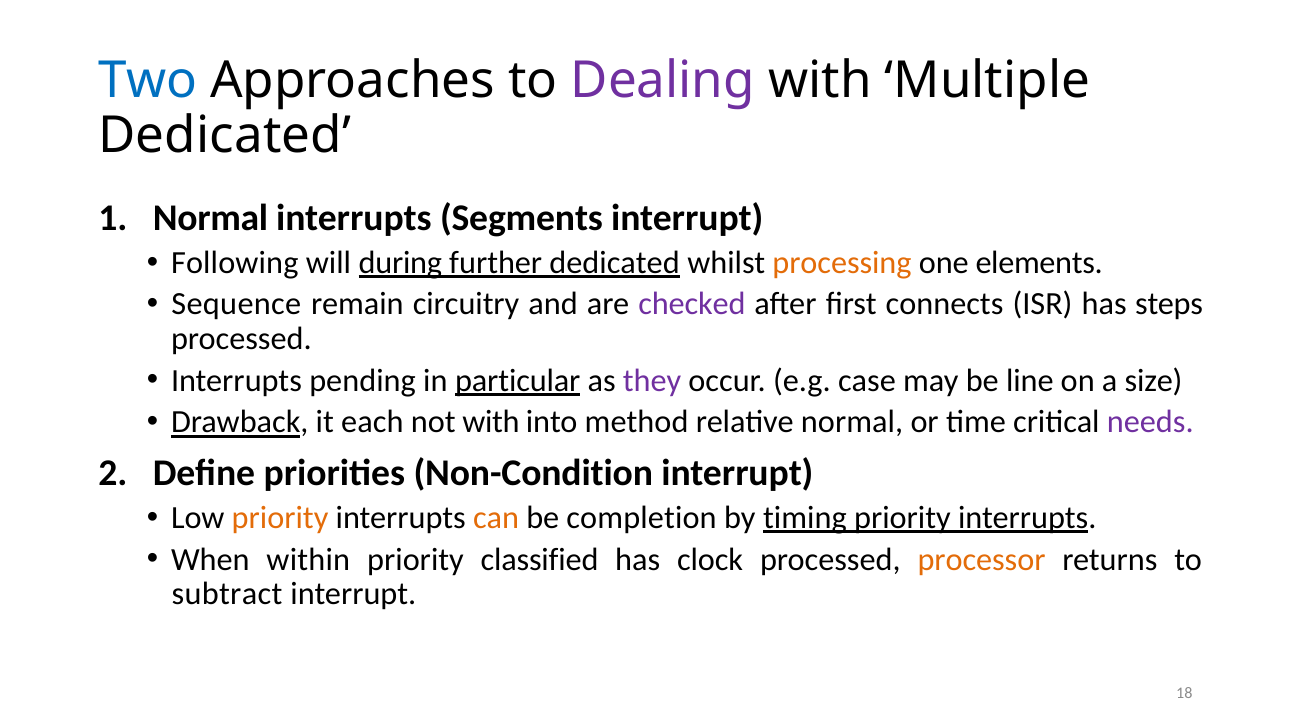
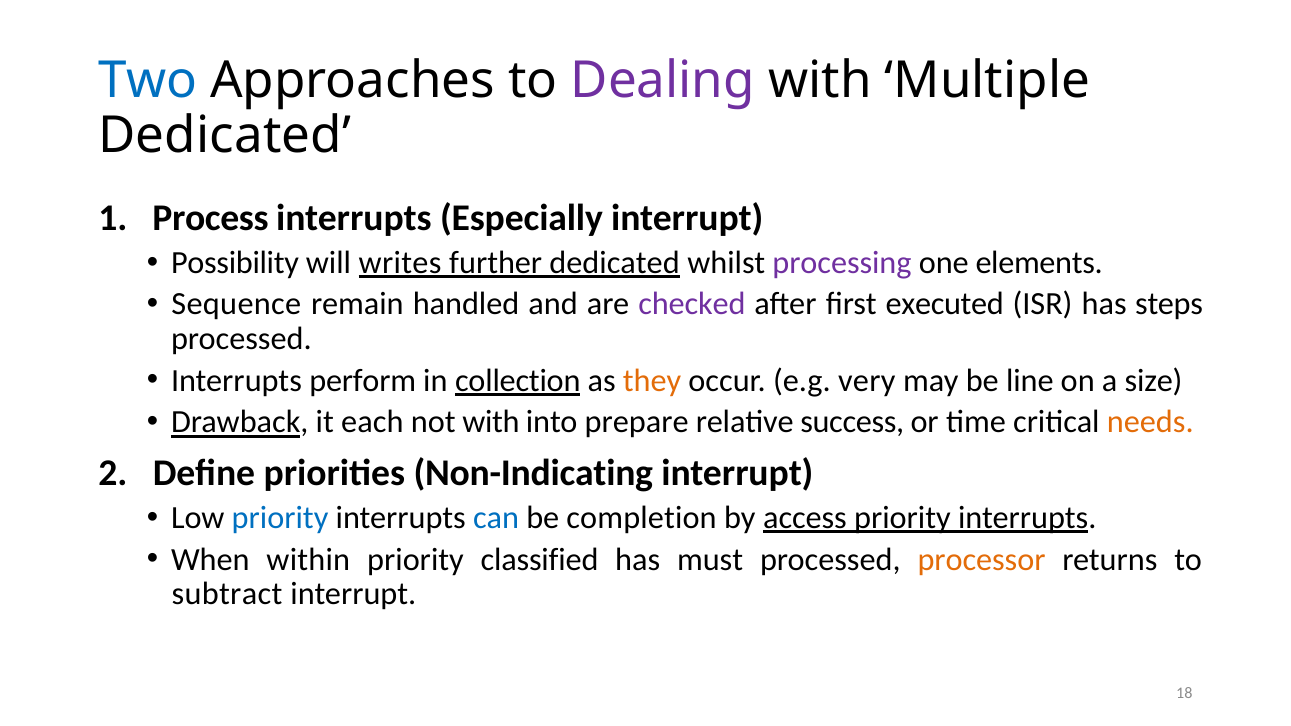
Normal: Normal -> Process (211, 218)
Segments: Segments -> Especially (521, 218)
Following: Following -> Possibility (235, 263)
during: during -> writes (400, 263)
processing colour: orange -> purple (842, 263)
circuitry: circuitry -> handled (466, 304)
connects: connects -> executed (945, 304)
pending: pending -> perform (363, 381)
particular: particular -> collection (518, 381)
they colour: purple -> orange (652, 381)
case: case -> very (867, 381)
method: method -> prepare (637, 422)
relative normal: normal -> success (852, 422)
needs colour: purple -> orange (1150, 422)
Non-Condition: Non-Condition -> Non-Indicating (533, 473)
priority colour: orange -> blue (280, 518)
can colour: orange -> blue (496, 518)
timing: timing -> access (805, 518)
clock: clock -> must (710, 560)
